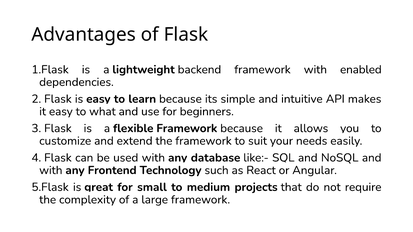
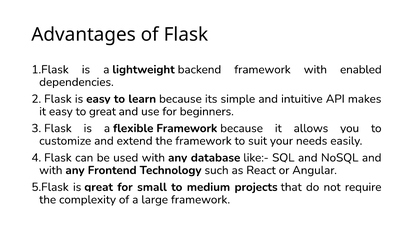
to what: what -> great (102, 112)
